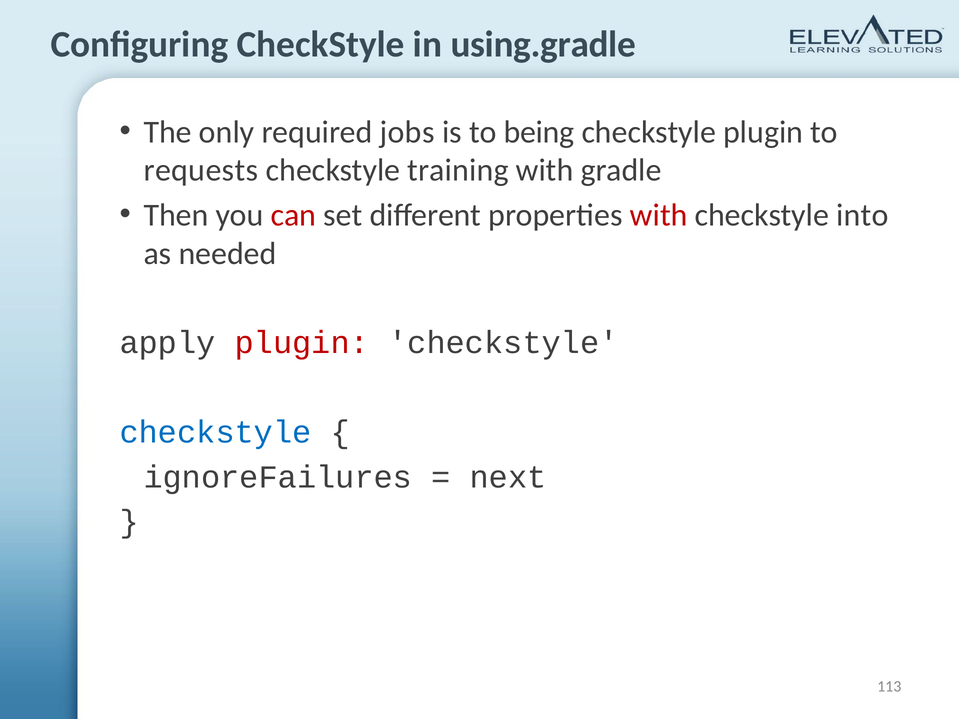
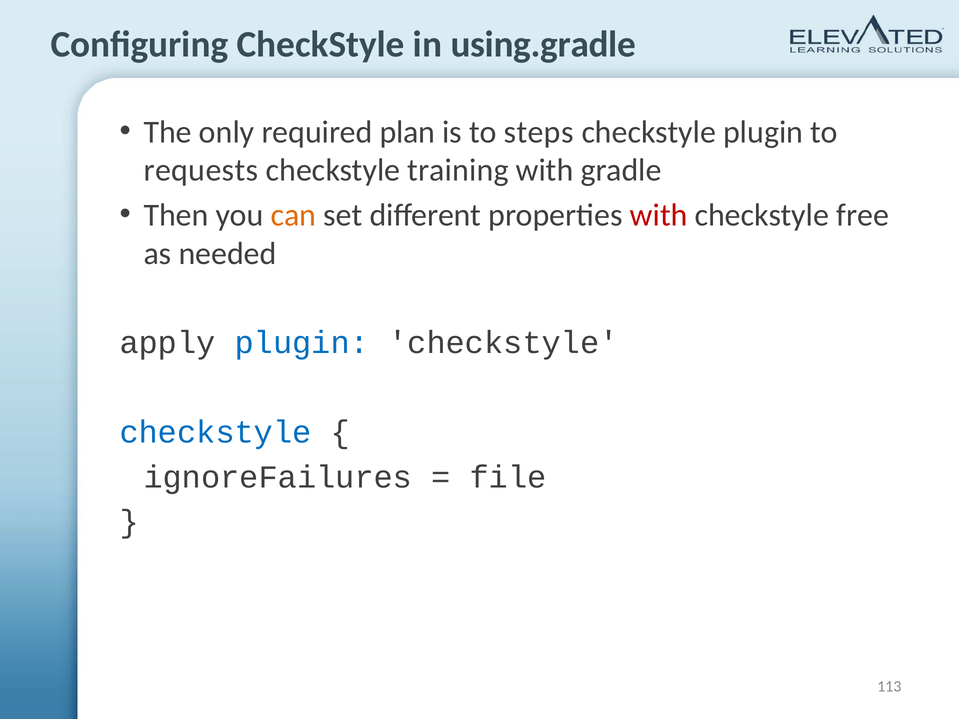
jobs: jobs -> plan (407, 132)
being: being -> steps (539, 132)
can colour: red -> orange (293, 215)
into: into -> free (863, 215)
plugin colour: red -> blue (302, 343)
next: next -> file (508, 477)
